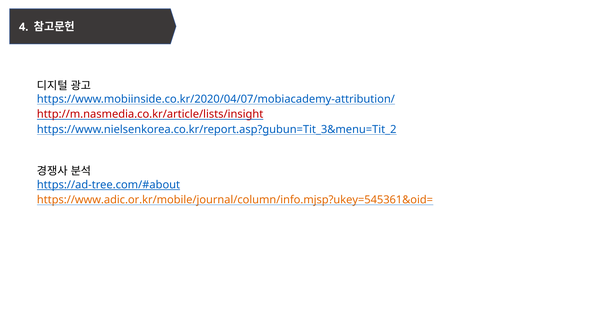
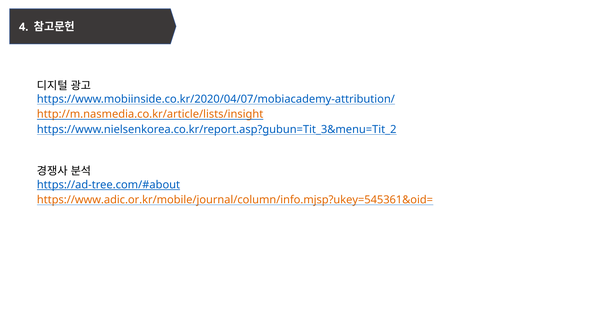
http://m.nasmedia.co.kr/article/lists/insight colour: red -> orange (150, 114)
